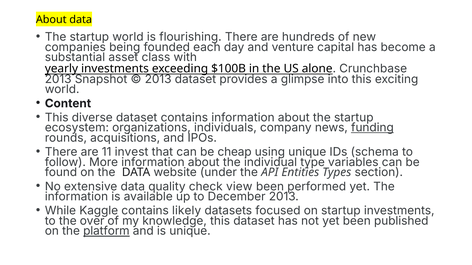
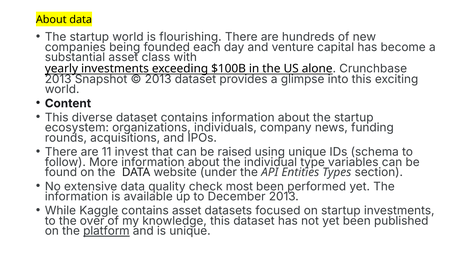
funding underline: present -> none (372, 128)
cheap: cheap -> raised (235, 152)
view: view -> most (239, 187)
contains likely: likely -> asset (187, 211)
